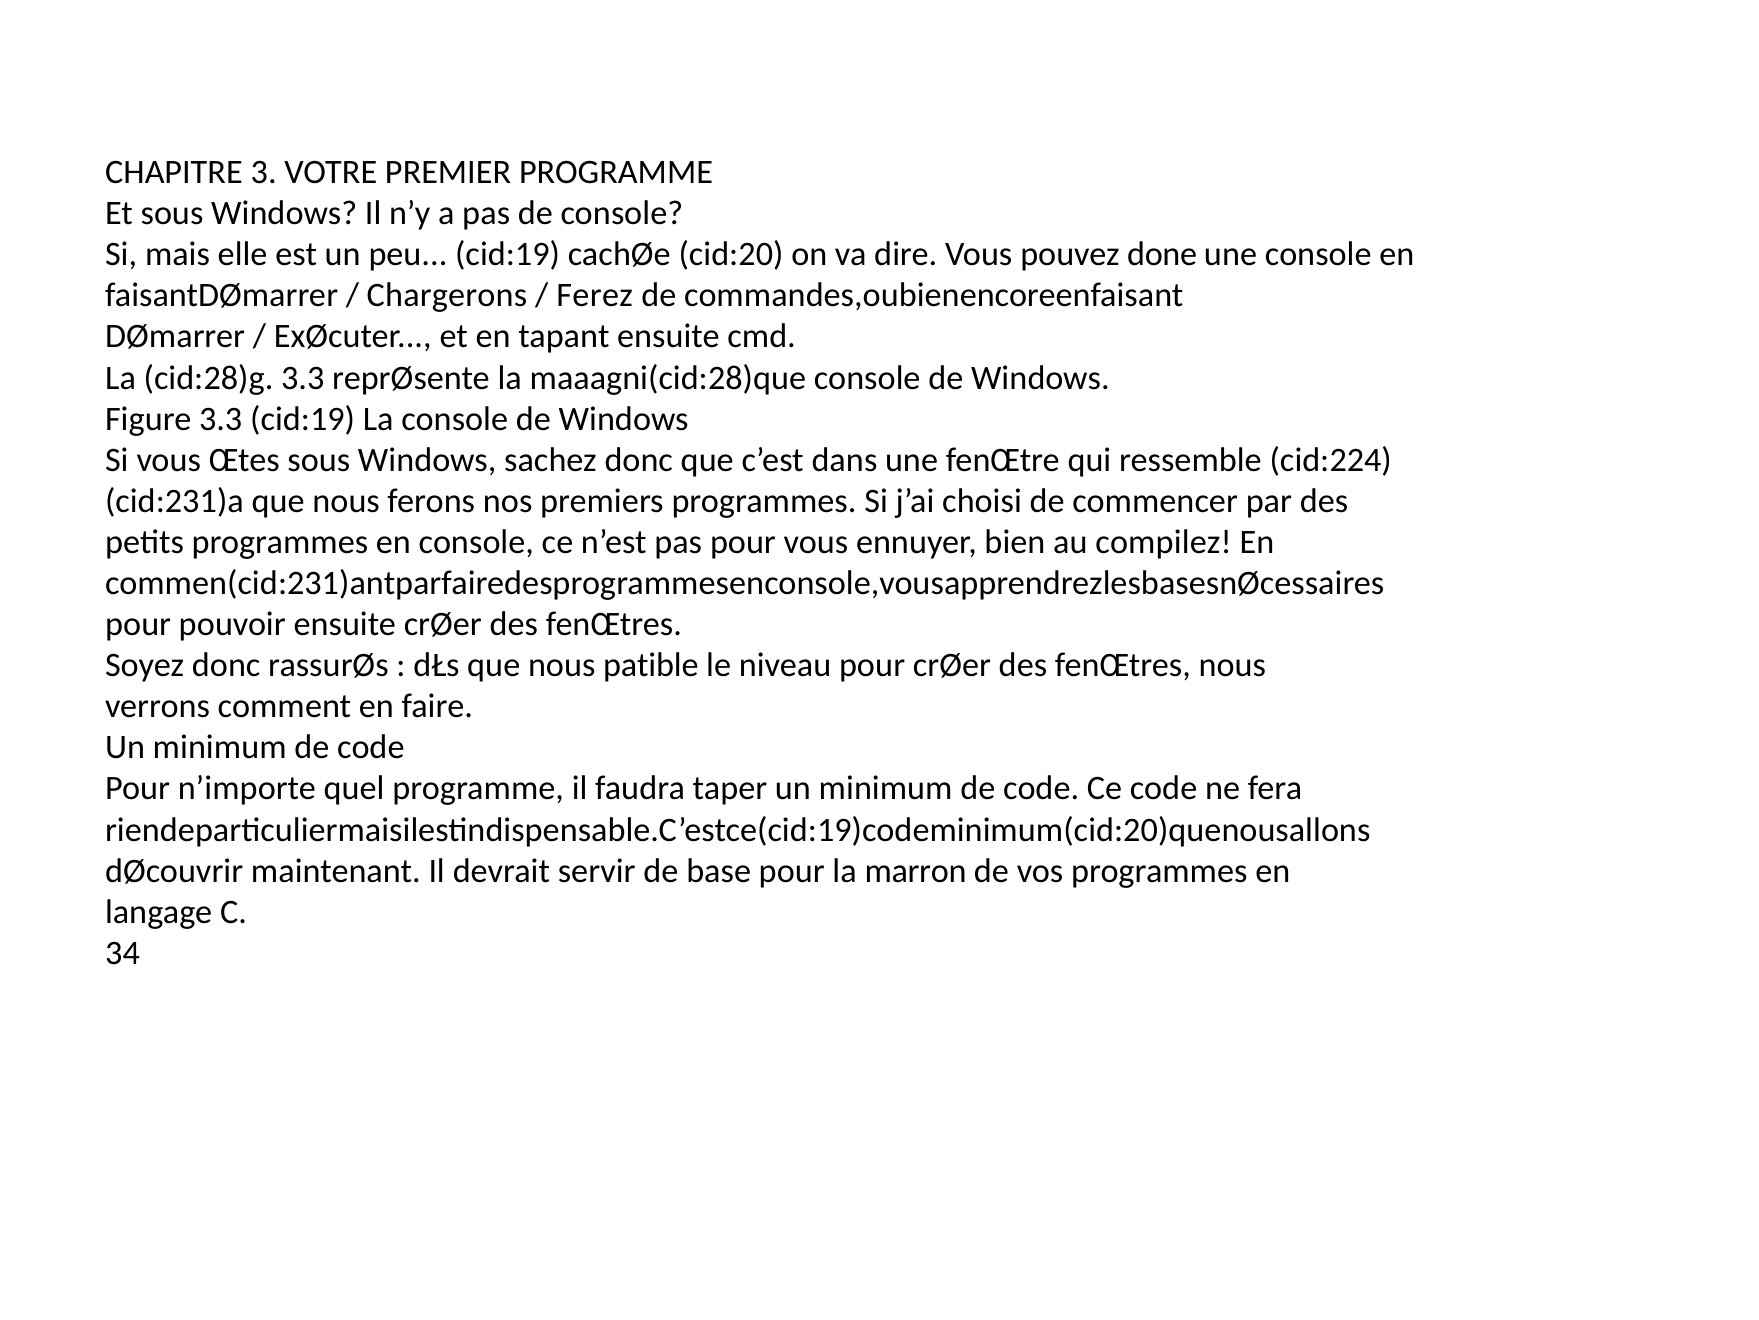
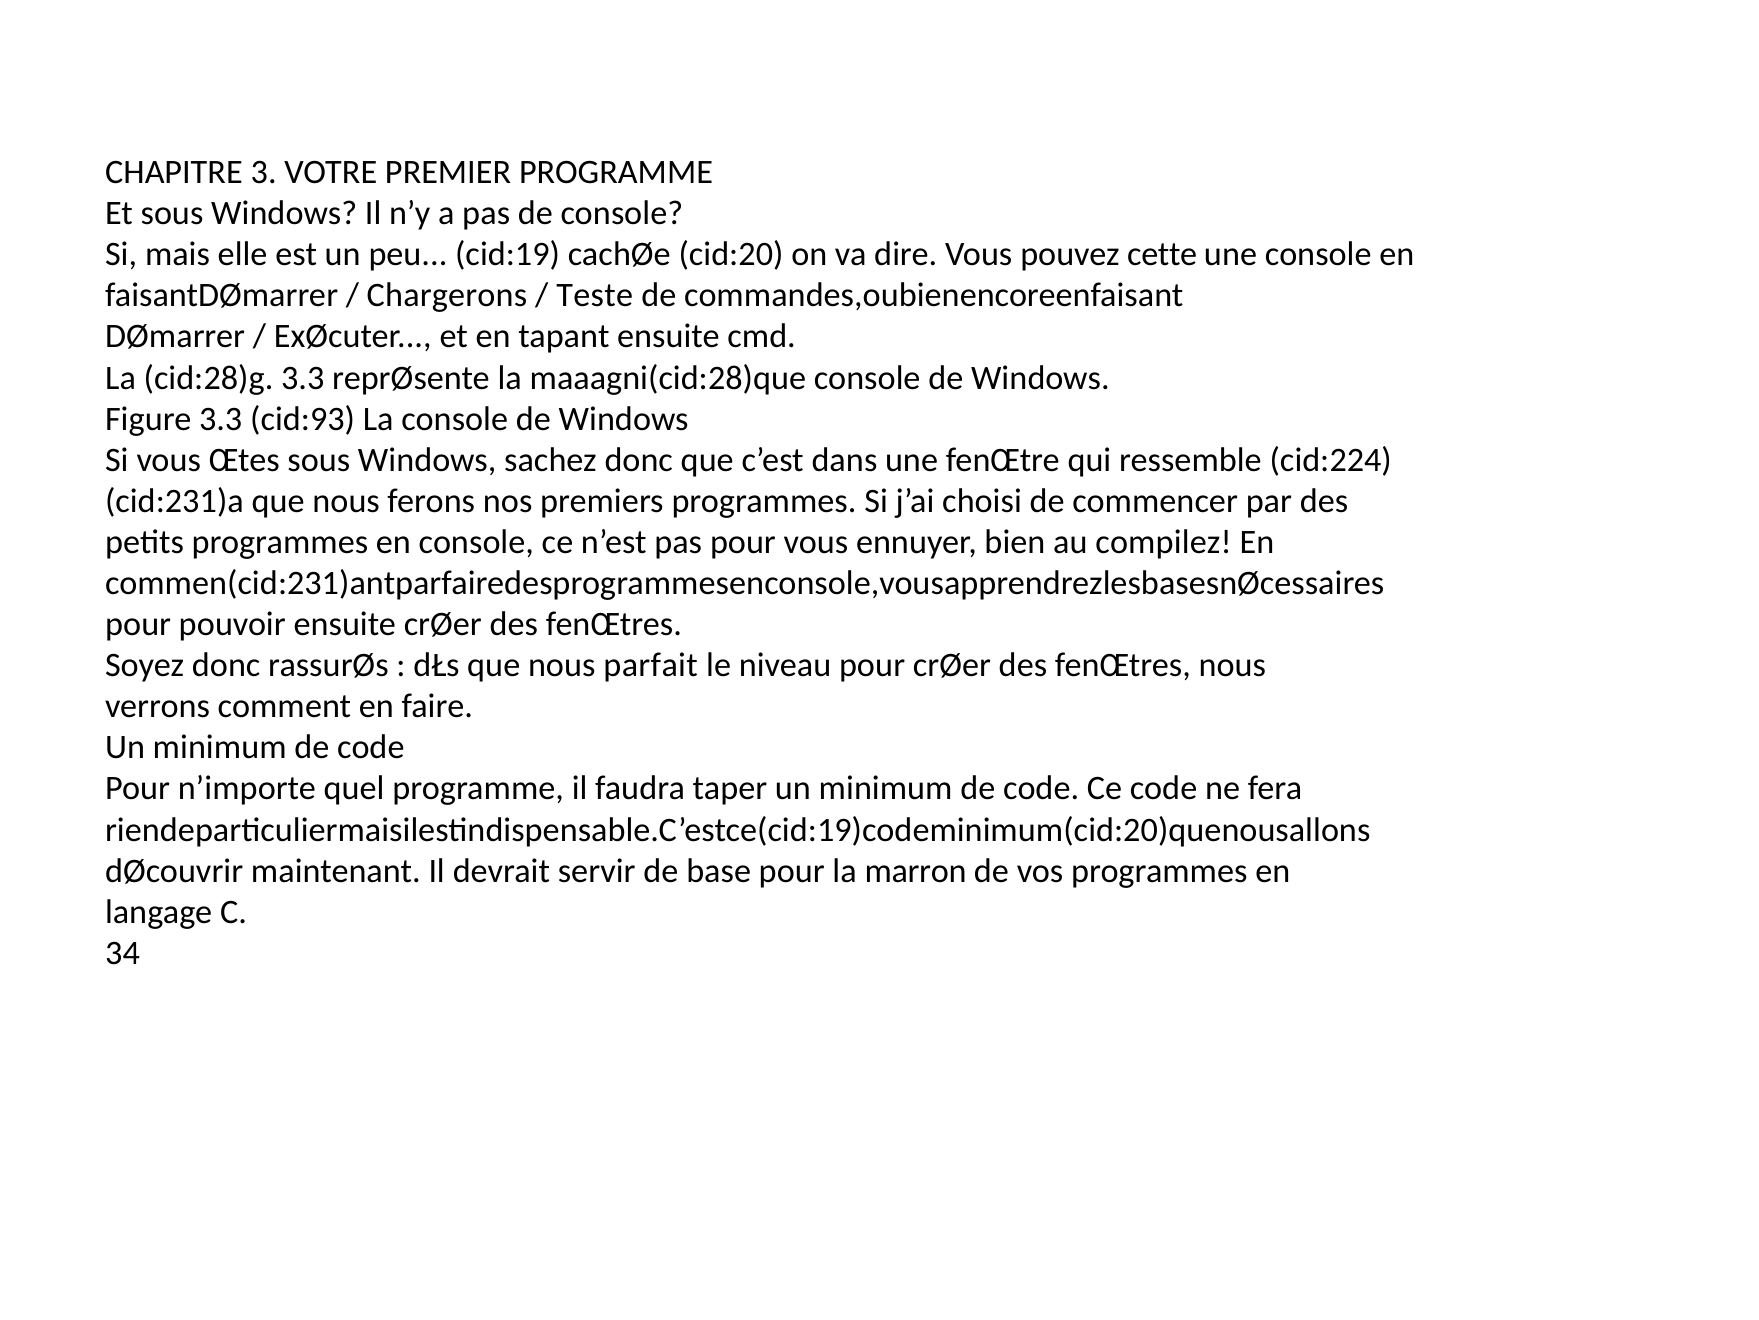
done: done -> cette (1162, 254)
Ferez: Ferez -> Teste (595, 295)
3.3 cid:19: cid:19 -> cid:93 (303, 419)
patible: patible -> parfait (651, 665)
